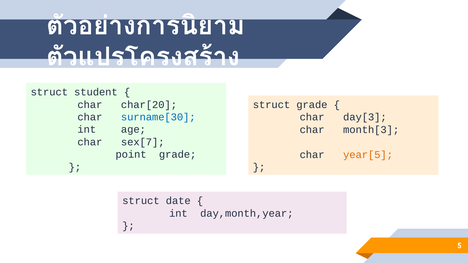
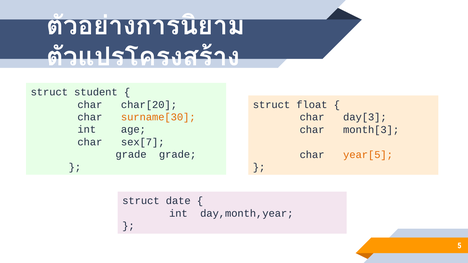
struct grade: grade -> float (312, 105)
surname[30 colour: blue -> orange (158, 117)
point: point -> grade (131, 155)
